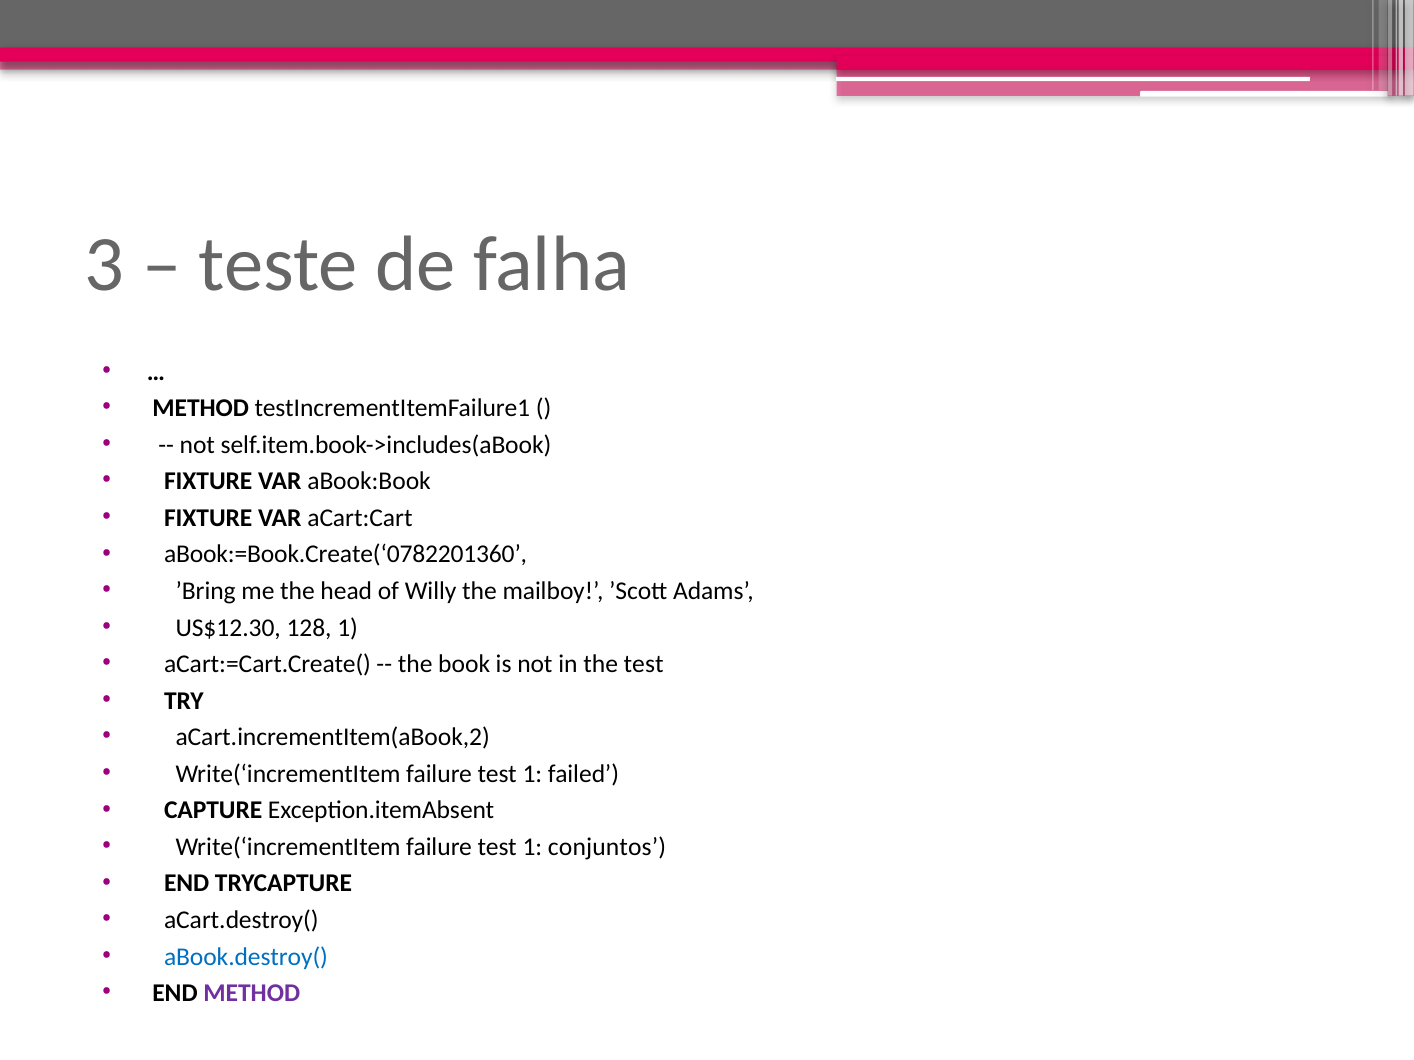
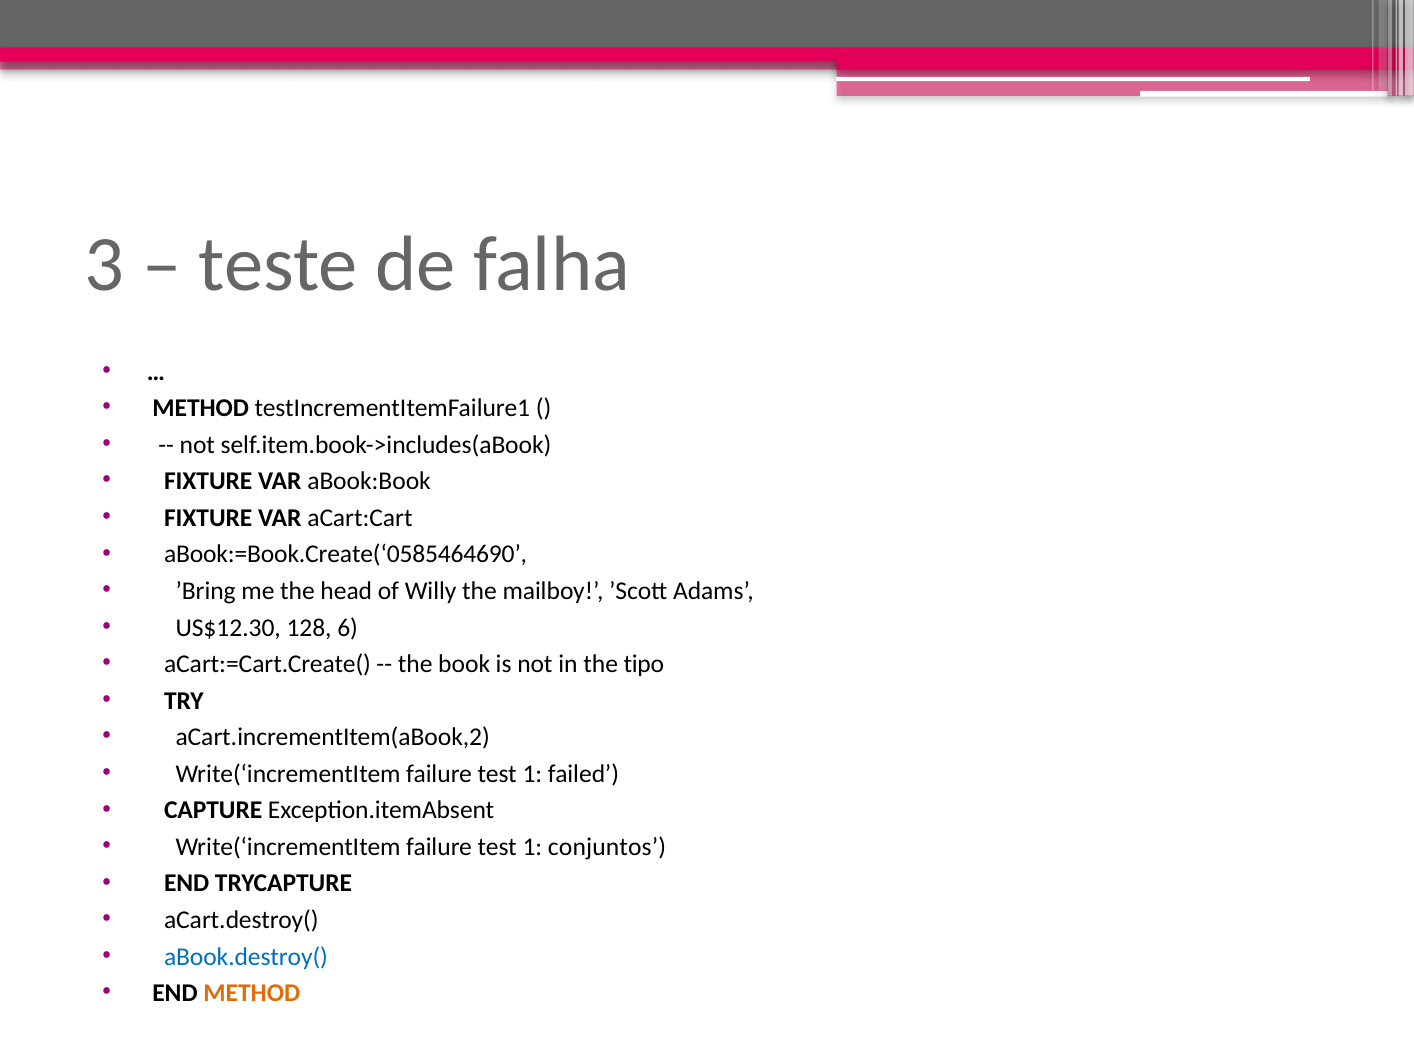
aBook:=Book.Create(‘0782201360: aBook:=Book.Create(‘0782201360 -> aBook:=Book.Create(‘0585464690 (346, 555)
128 1: 1 -> 6 (348, 628)
the test: test -> tipo (644, 664)
METHOD colour: purple -> orange (252, 994)
